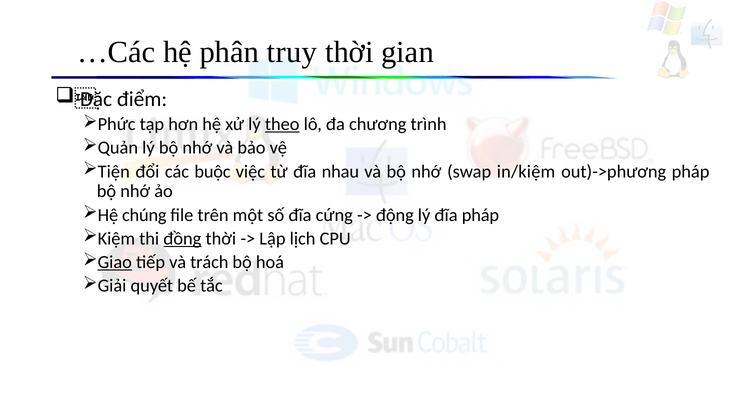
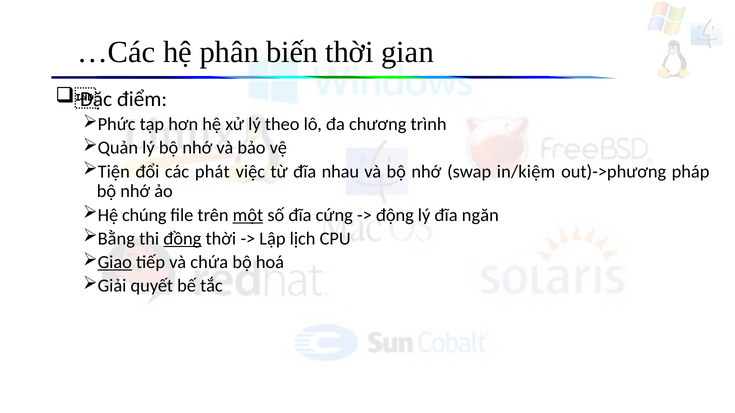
truy: truy -> biến (292, 52)
theo underline: present -> none (282, 124)
buộc: buộc -> phát (212, 172)
một underline: none -> present (248, 215)
đĩa pháp: pháp -> ngăn (480, 215)
Kiệm: Kiệm -> Bằng (116, 239)
trách: trách -> chứa (209, 263)
